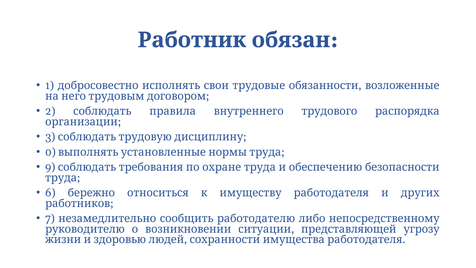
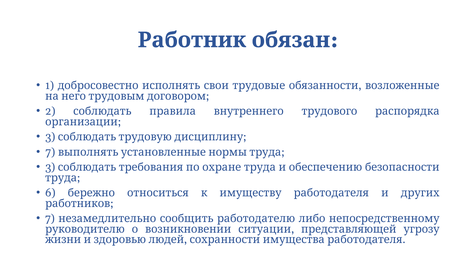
0: 0 -> 7 (50, 152)
9: 9 -> 3 (50, 167)
